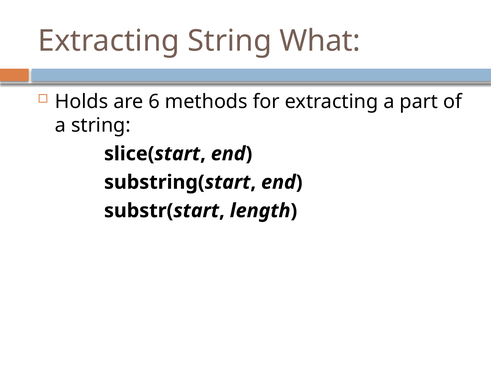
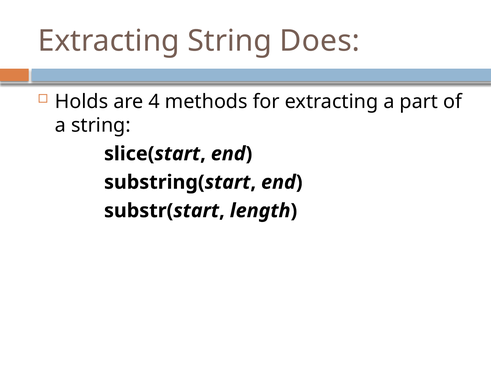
What: What -> Does (320, 41)
6: 6 -> 4 (154, 102)
